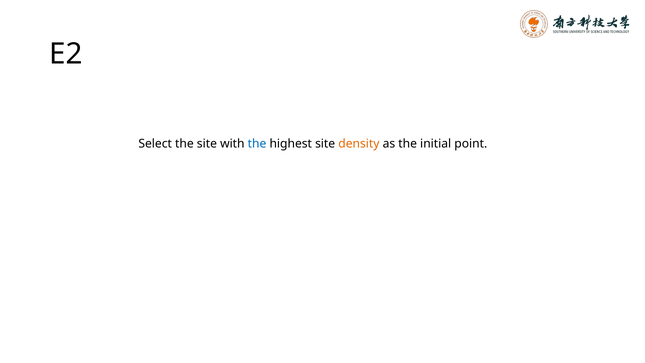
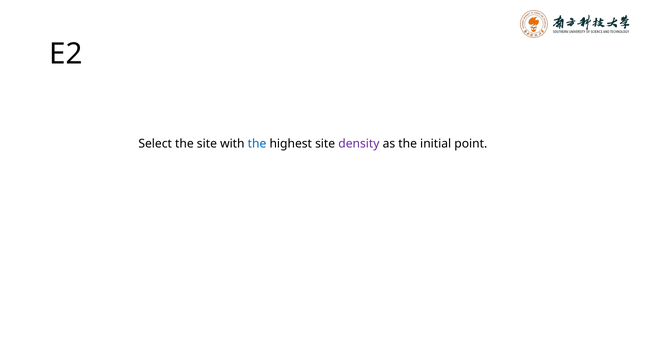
density colour: orange -> purple (359, 144)
